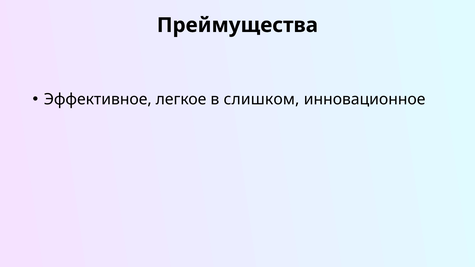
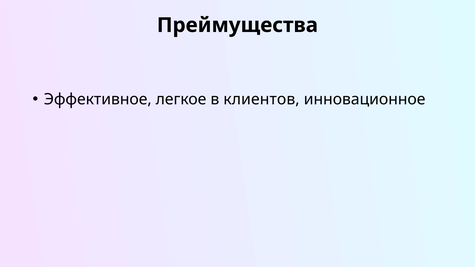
слишком: слишком -> клиентов (261, 100)
